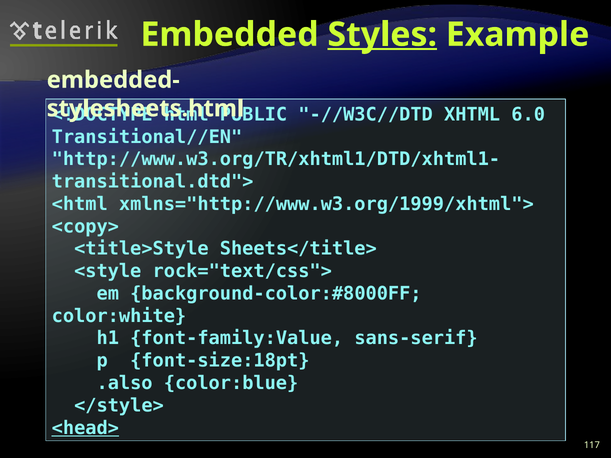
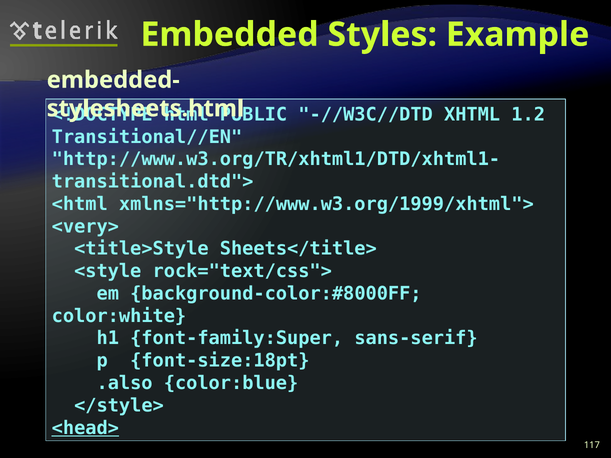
Styles underline: present -> none (382, 35)
6.0: 6.0 -> 1.2 (528, 115)
<copy>: <copy> -> <very> (85, 227)
font-family:Value: font-family:Value -> font-family:Super (237, 339)
